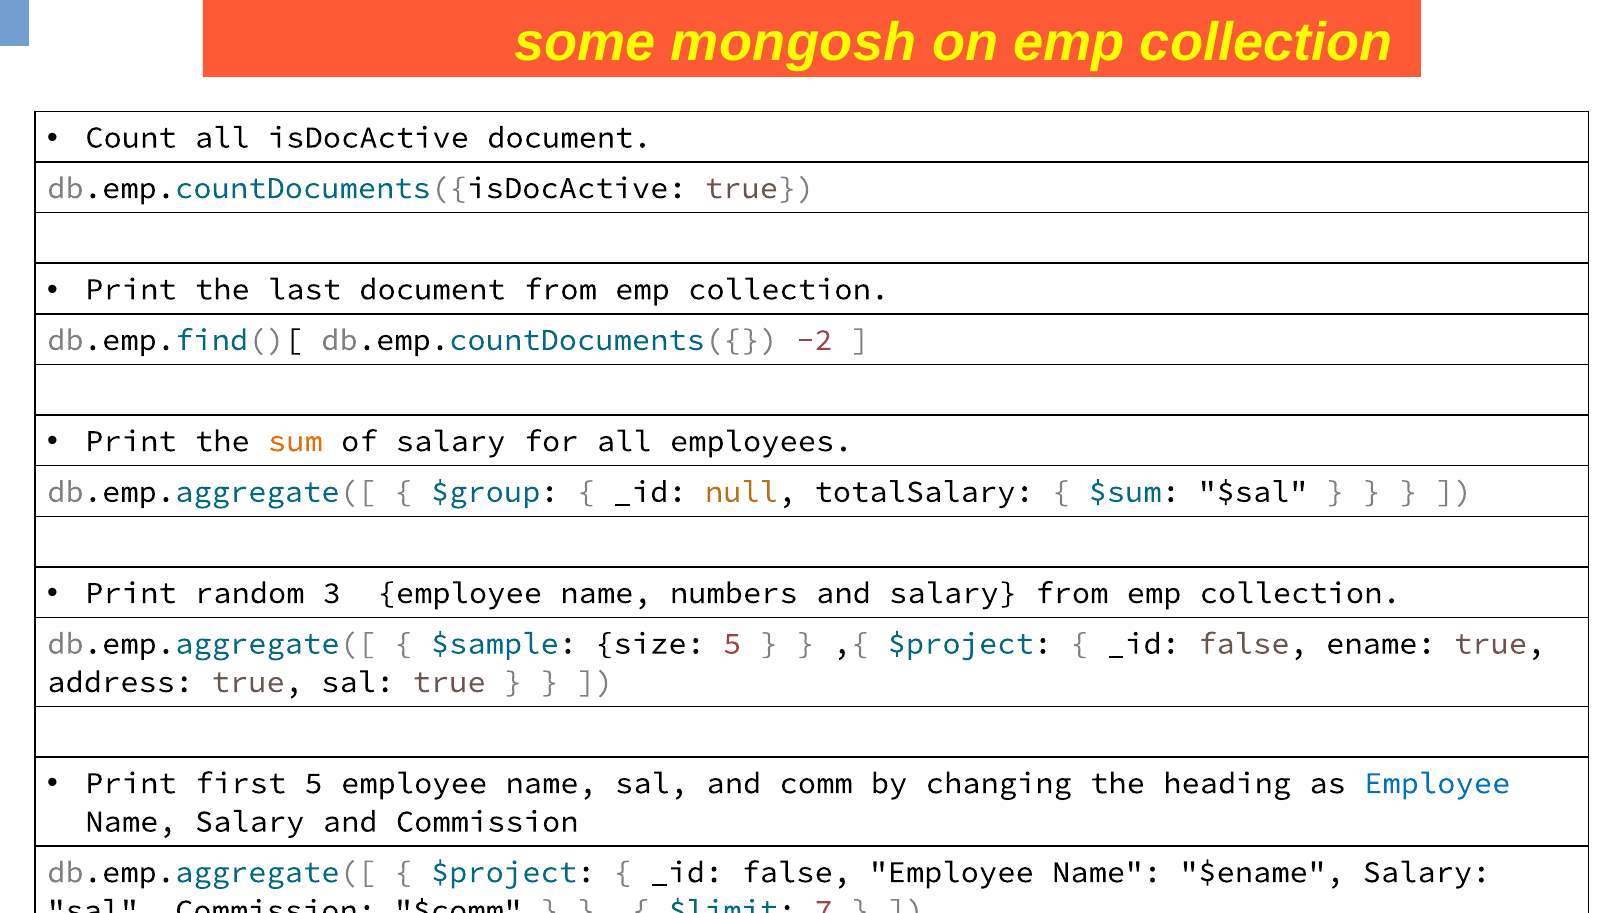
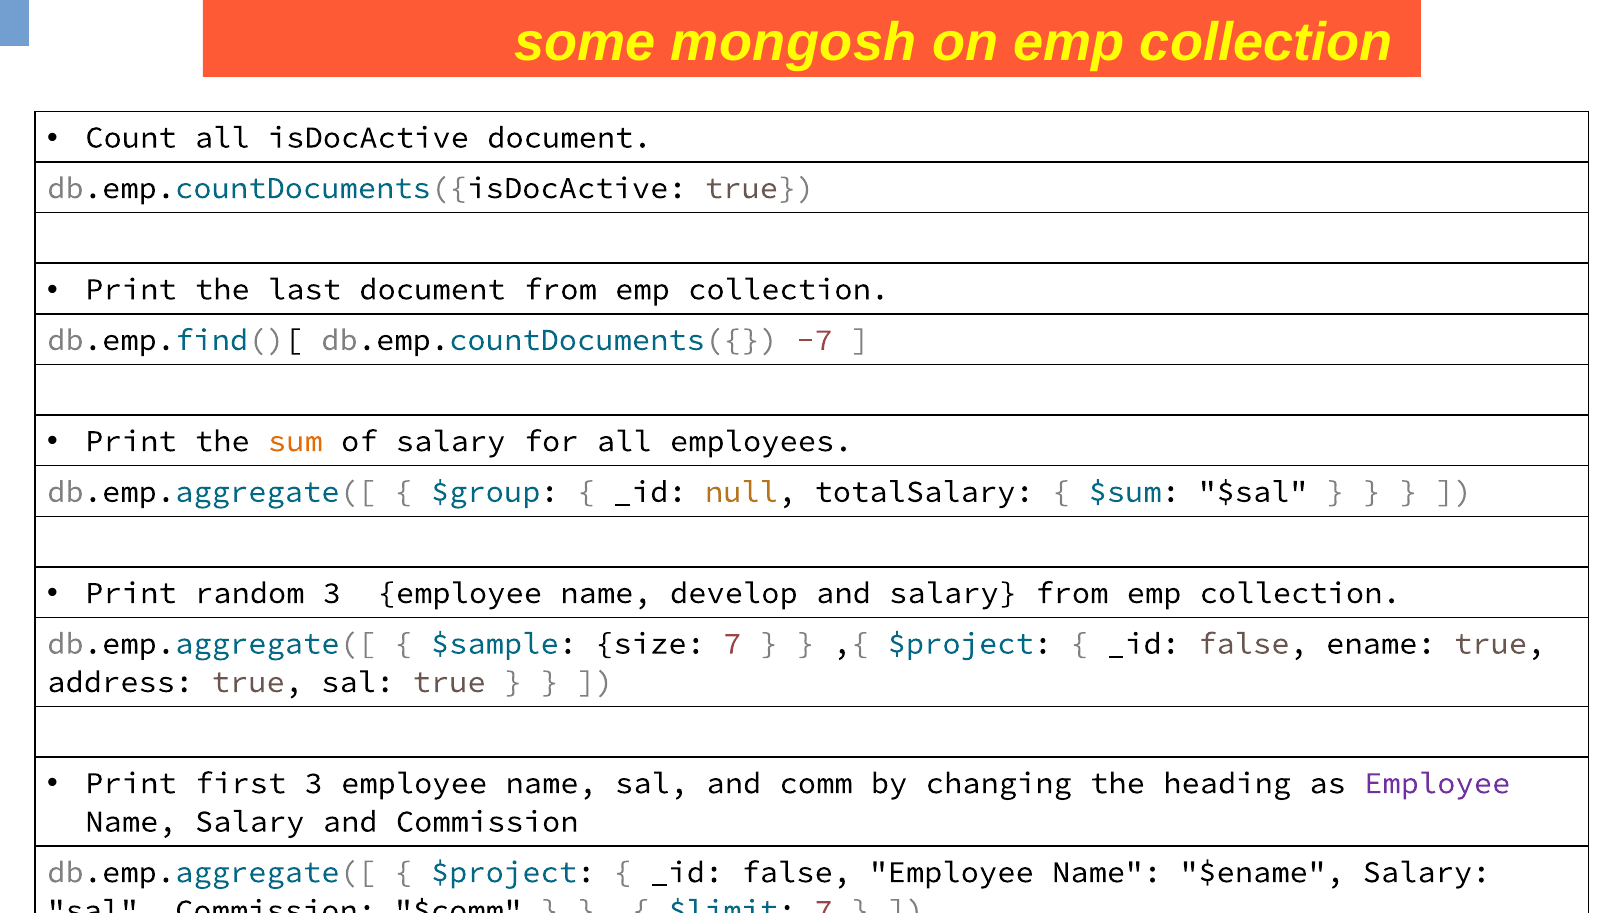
-2: -2 -> -7 (815, 340)
numbers: numbers -> develop (734, 593)
size 5: 5 -> 7 (732, 644)
first 5: 5 -> 3 (314, 784)
Employee colour: blue -> purple (1437, 784)
